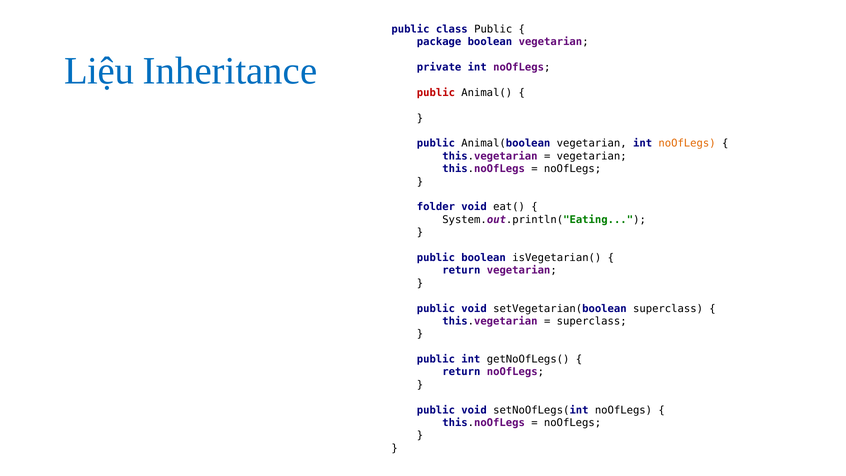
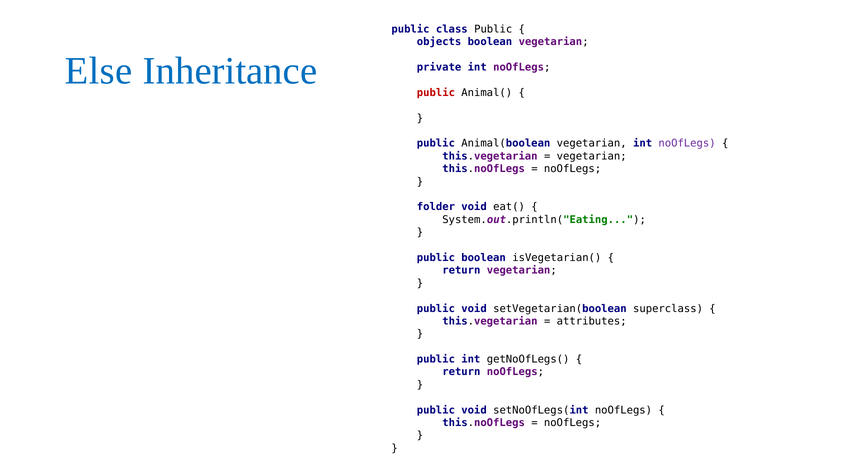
package: package -> objects (439, 42)
Liệu: Liệu -> Else (99, 71)
noOfLegs colour: orange -> purple (687, 143)
superclass: superclass -> attributes (592, 321)
